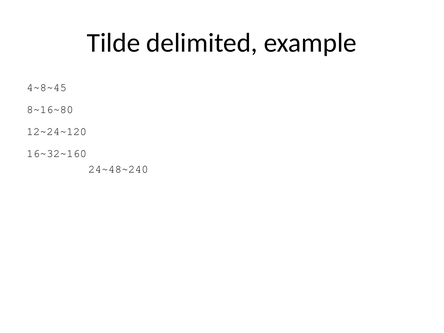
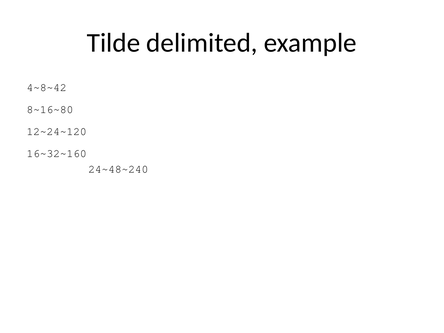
4~8~45: 4~8~45 -> 4~8~42 (47, 87)
